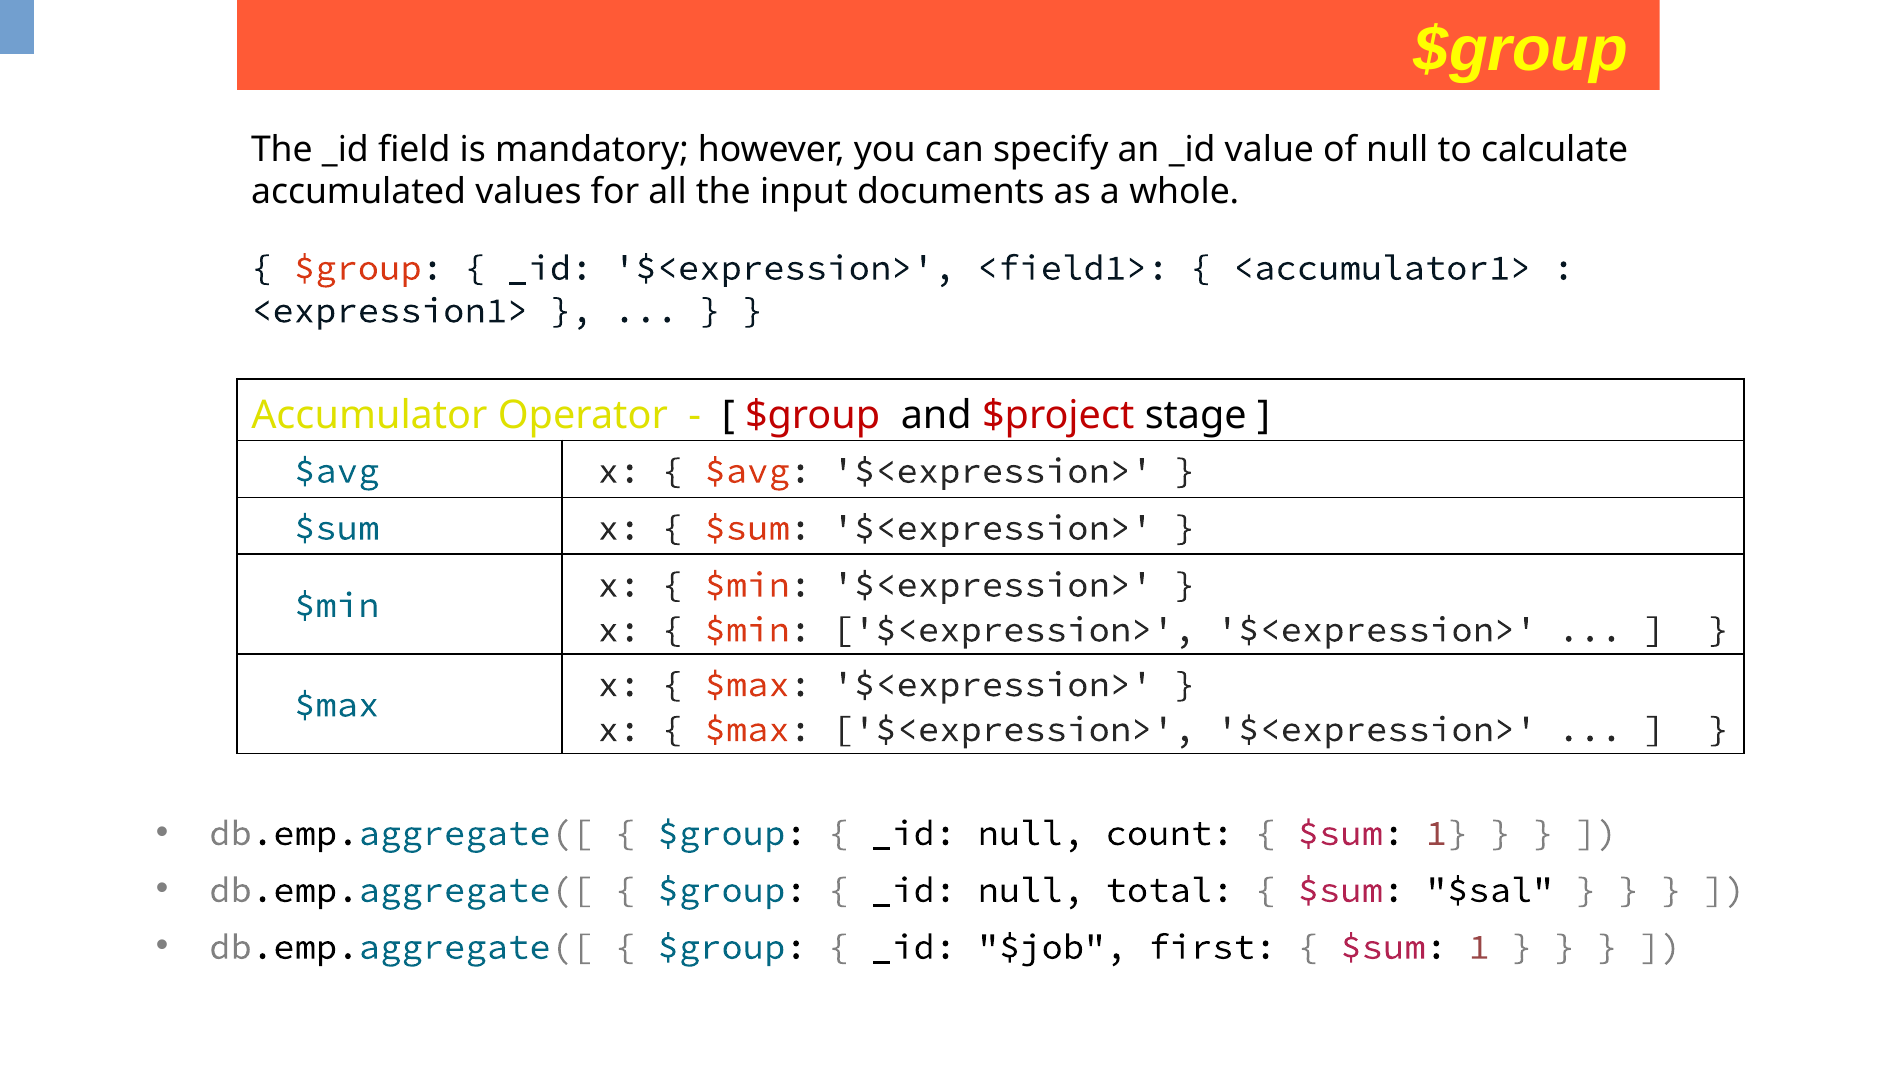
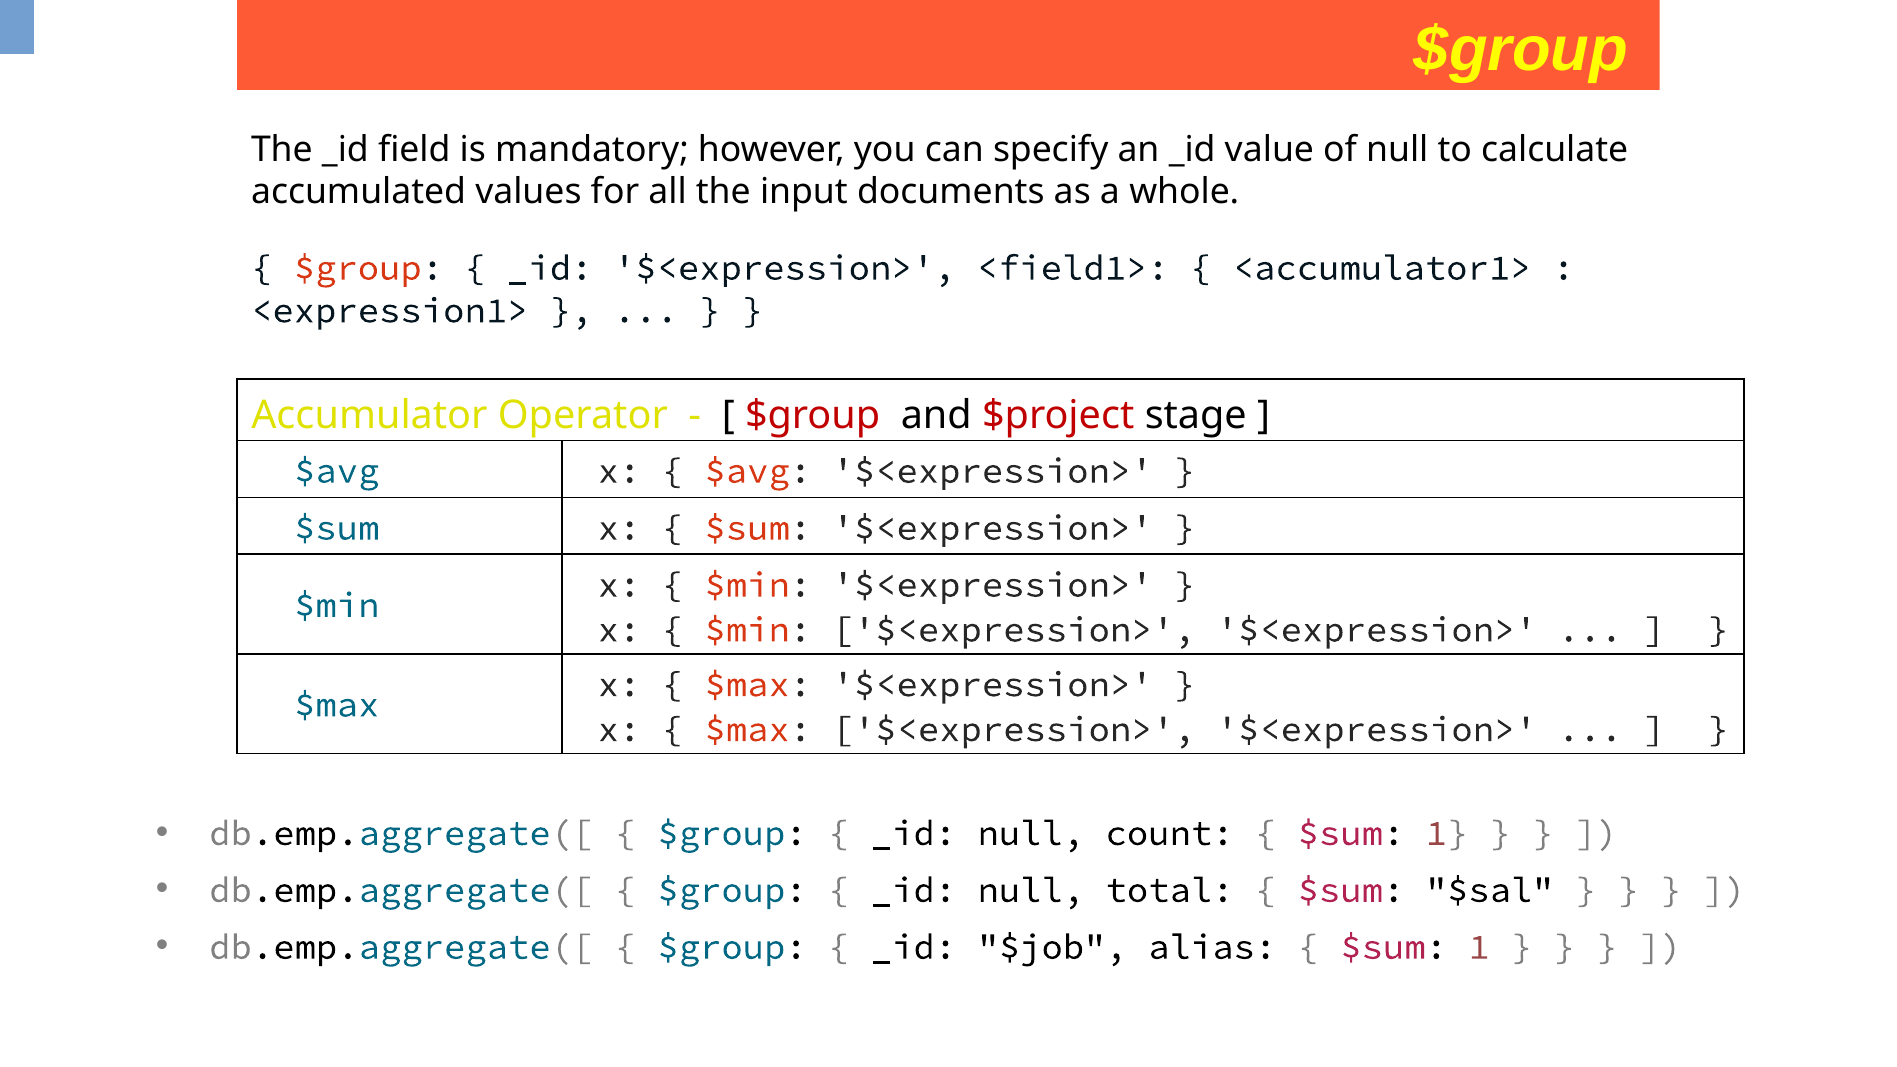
first: first -> alias (1212, 947)
